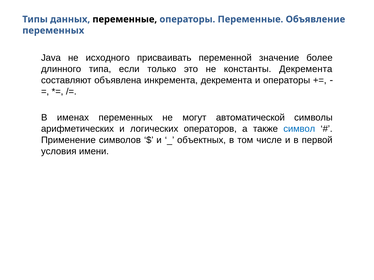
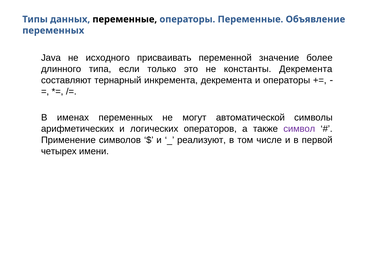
объявлена: объявлена -> тернарный (118, 80)
символ colour: blue -> purple (299, 129)
объектных: объектных -> реализуют (202, 140)
условия: условия -> четырех (59, 151)
